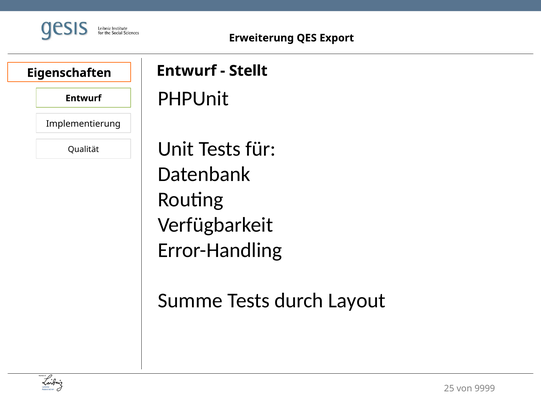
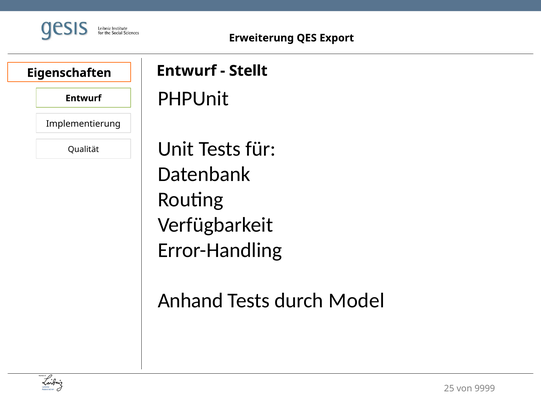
Summe: Summe -> Anhand (190, 301)
Layout: Layout -> Model (357, 301)
